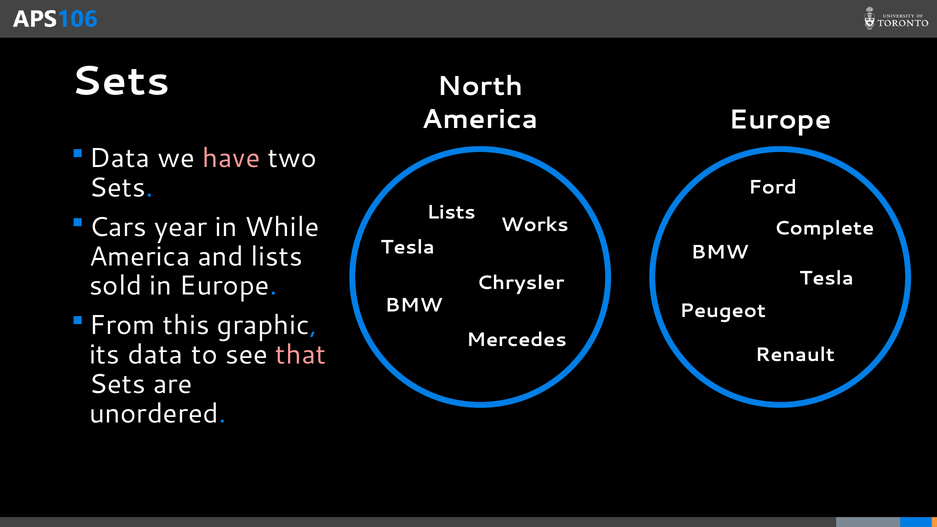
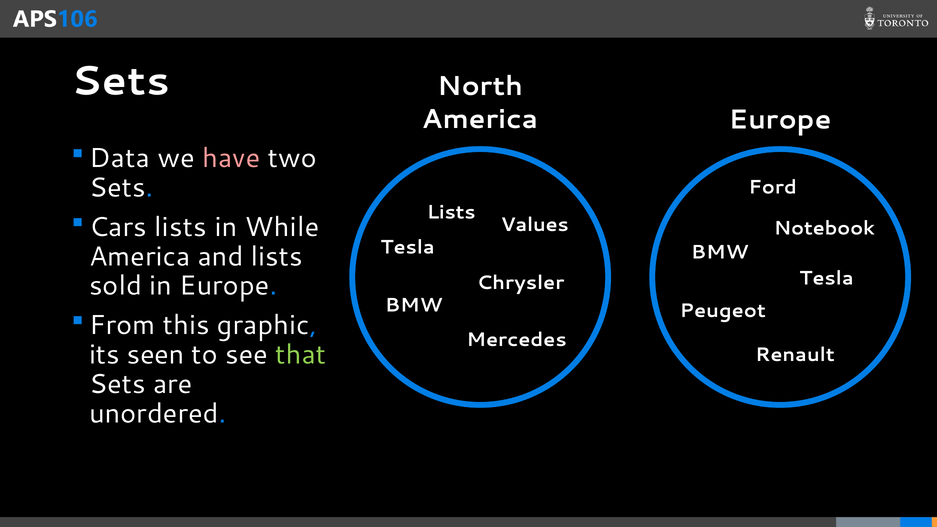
Cars year: year -> lists (181, 227)
Works: Works -> Values (535, 225)
Complete: Complete -> Notebook (824, 228)
its data: data -> seen (156, 355)
that colour: pink -> light green (301, 355)
